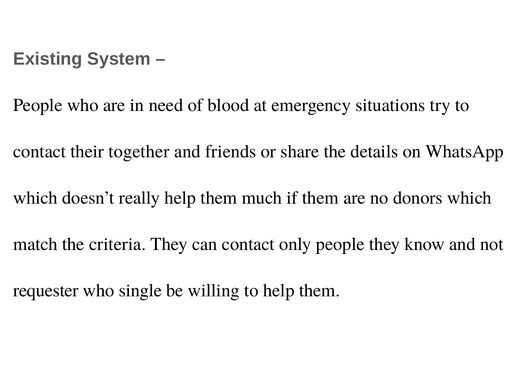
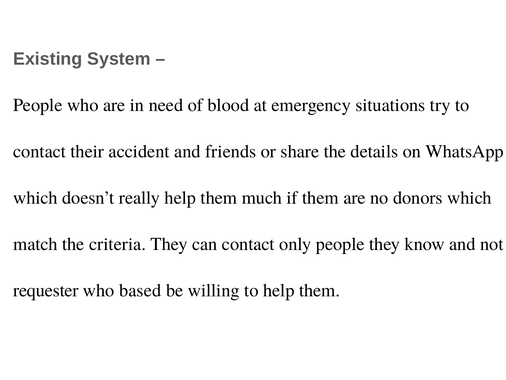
together: together -> accident (139, 151)
single: single -> based (140, 290)
